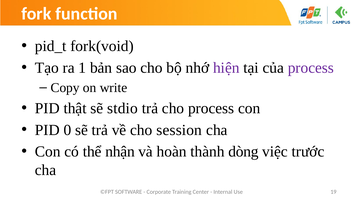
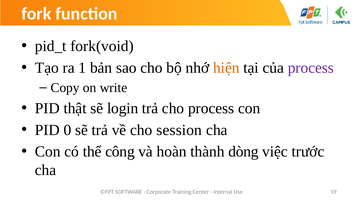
hiện colour: purple -> orange (226, 68)
stdio: stdio -> login (123, 109)
nhận: nhận -> công (120, 152)
